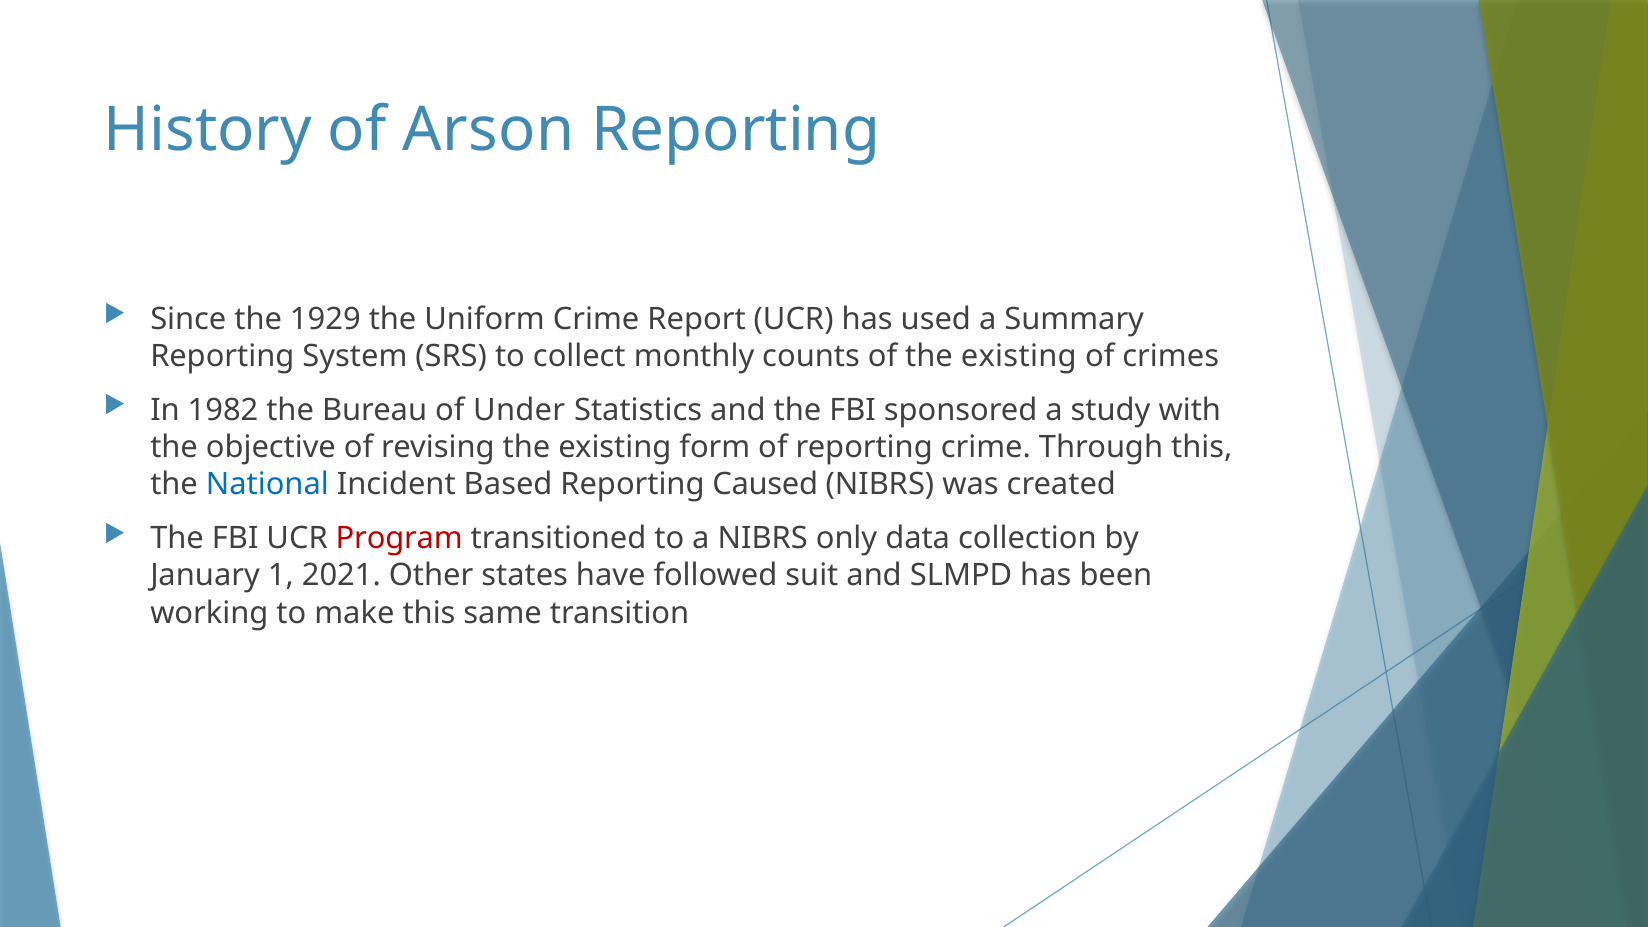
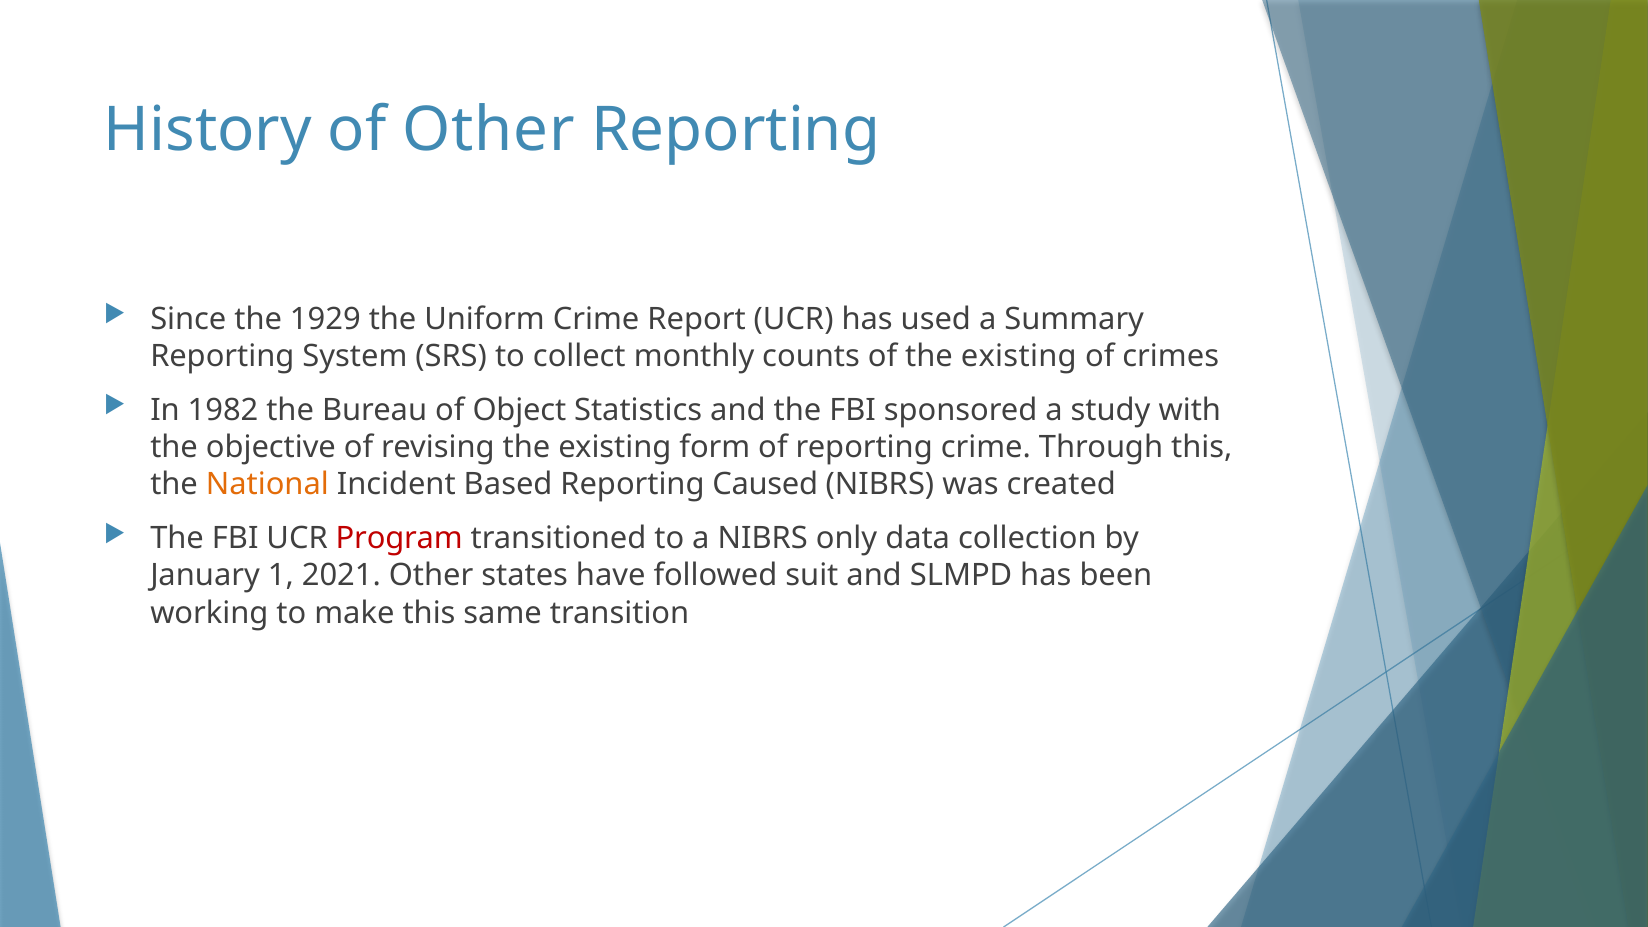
of Arson: Arson -> Other (489, 130)
Under: Under -> Object (519, 410)
National colour: blue -> orange (267, 484)
